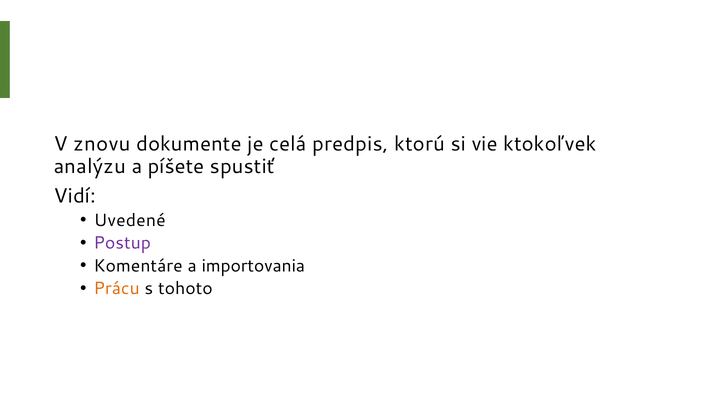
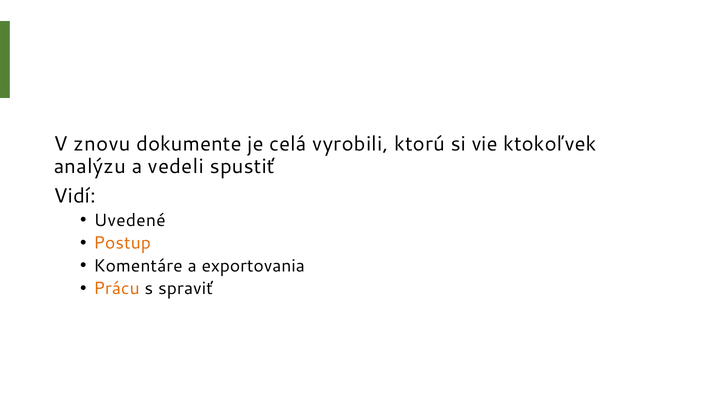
predpis: predpis -> vyrobili (350, 144)
píšete: píšete -> vedeli (176, 166)
Postup colour: purple -> orange (122, 243)
importovania: importovania -> exportovania (253, 265)
tohoto: tohoto -> spraviť (185, 288)
